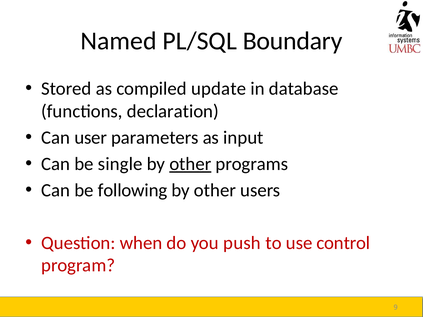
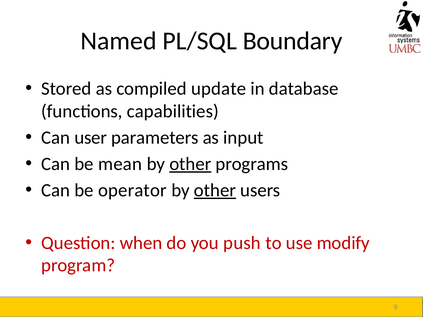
declaration: declaration -> capabilities (173, 111)
single: single -> mean (120, 164)
following: following -> operator (132, 190)
other underline: none -> present (215, 190)
control: control -> modify (343, 243)
